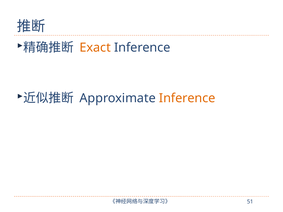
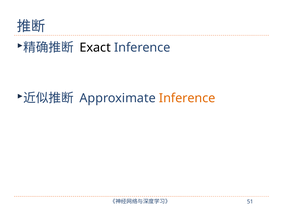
Exact colour: orange -> black (95, 48)
